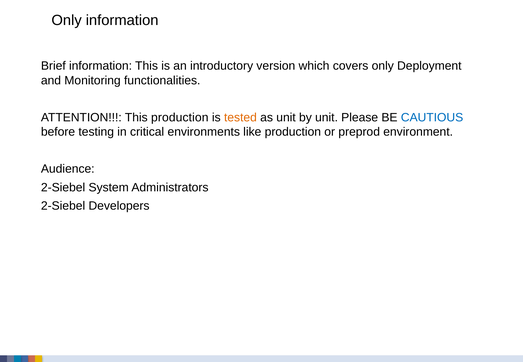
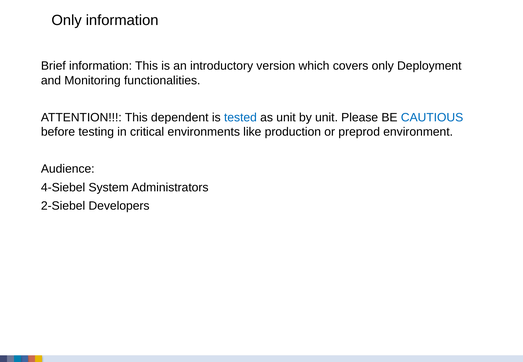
This production: production -> dependent (180, 117)
tested colour: orange -> blue (240, 117)
2-Siebel: 2-Siebel -> 4-Siebel (63, 187)
